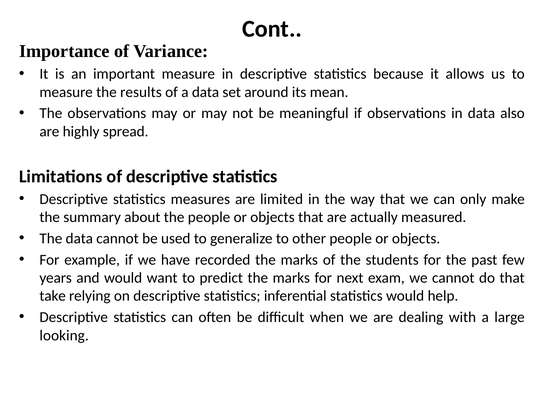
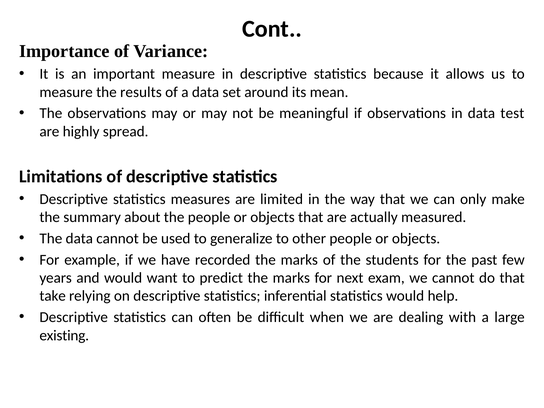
also: also -> test (512, 113)
looking: looking -> existing (64, 335)
